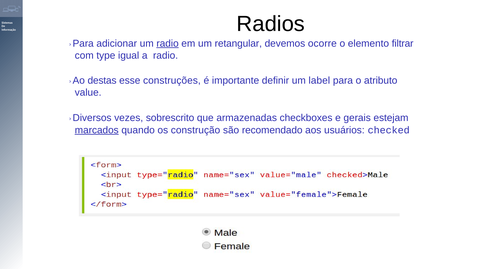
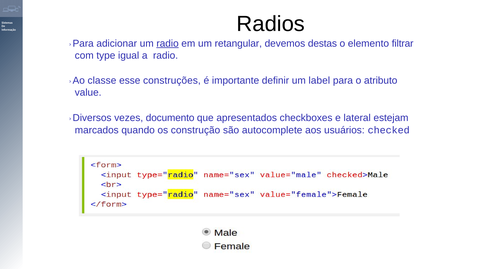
ocorre: ocorre -> destas (322, 44)
destas: destas -> classe (102, 81)
sobrescrito: sobrescrito -> documento (170, 118)
armazenadas: armazenadas -> apresentados (247, 118)
gerais: gerais -> lateral (357, 118)
marcados underline: present -> none (97, 130)
recomendado: recomendado -> autocomplete (272, 130)
